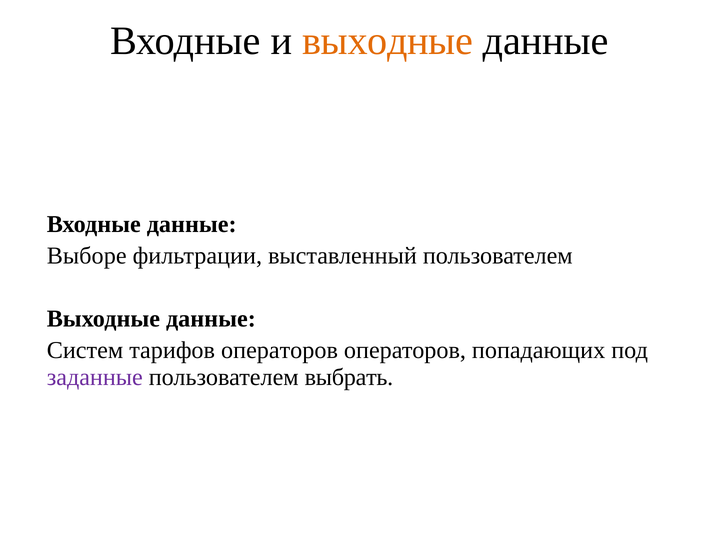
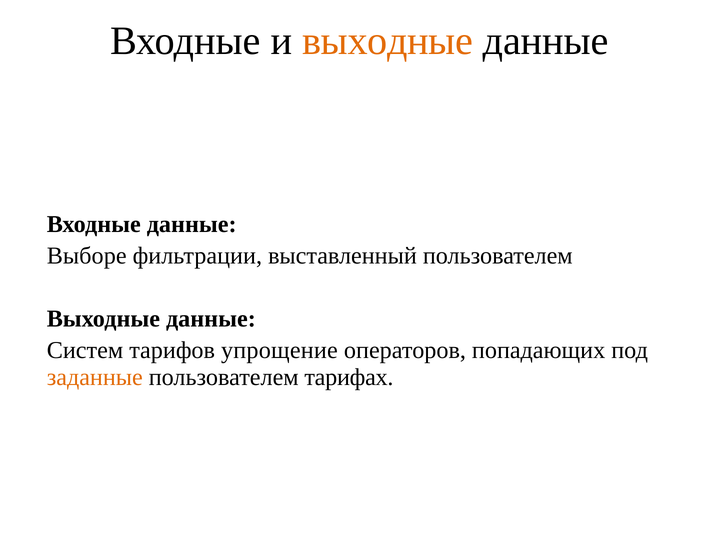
тарифов операторов: операторов -> упрощение (279, 350)
заданные colour: purple -> orange (95, 377)
выбрать: выбрать -> тарифах (349, 377)
